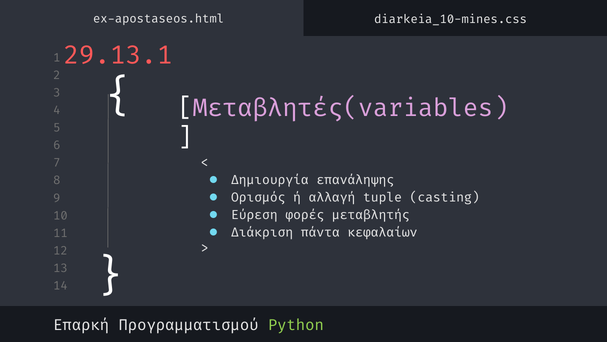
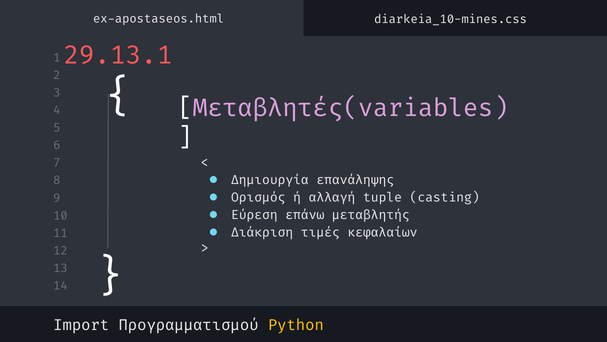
φορές: φορές -> επάνω (305, 215)
πάντα: πάντα -> τιμές (320, 232)
Επαρκή: Επαρκή -> Import (81, 325)
Python colour: light green -> yellow (296, 325)
